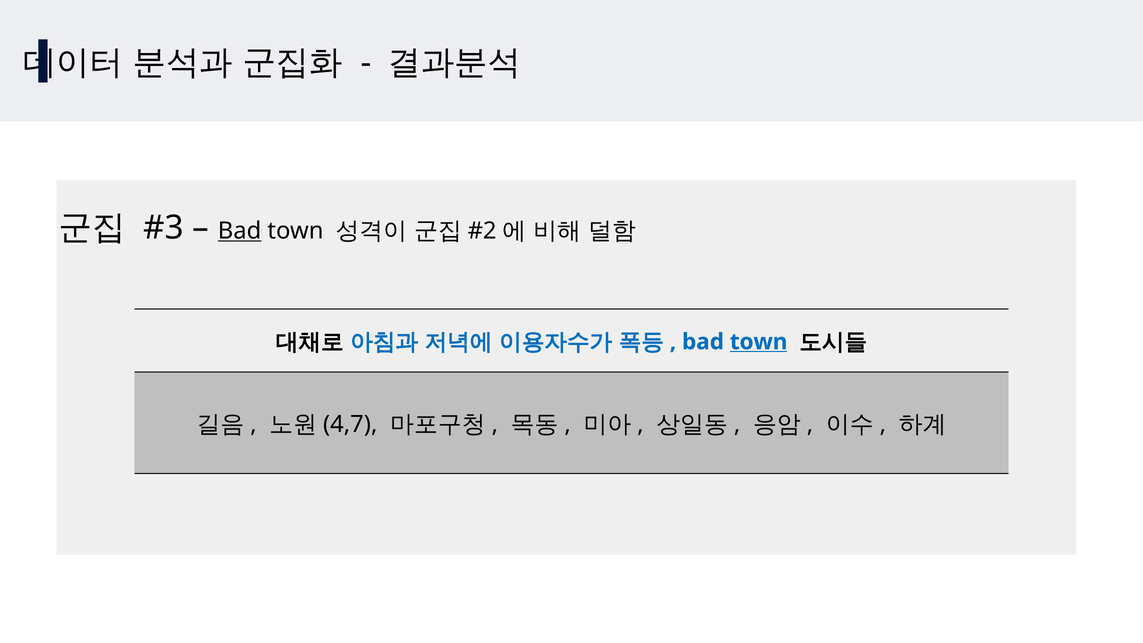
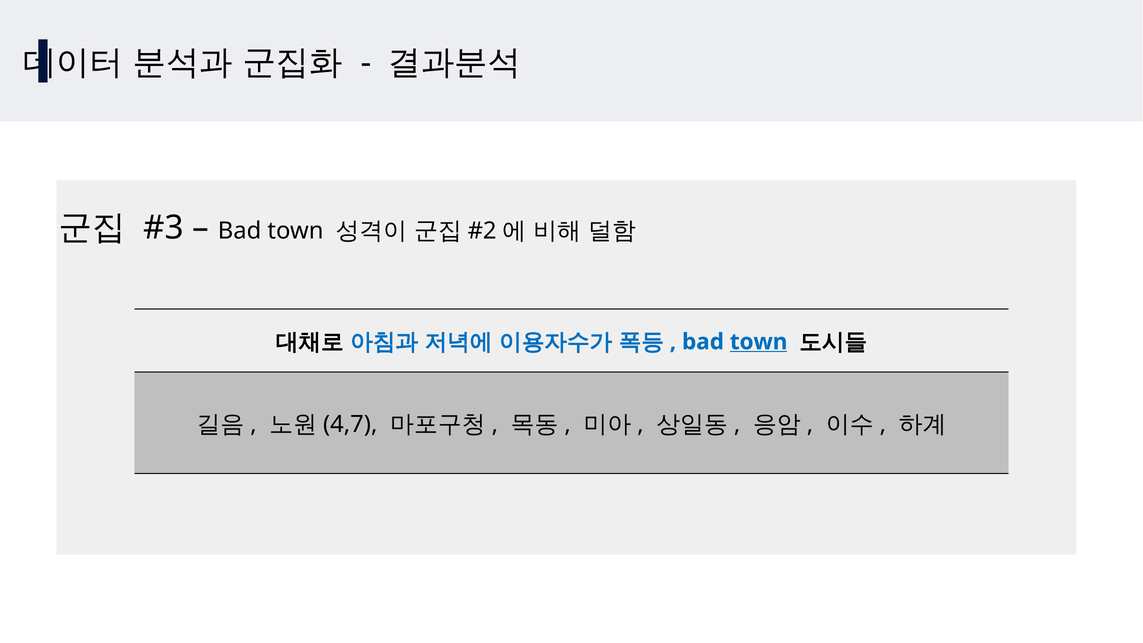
Bad underline: present -> none (240, 231)
